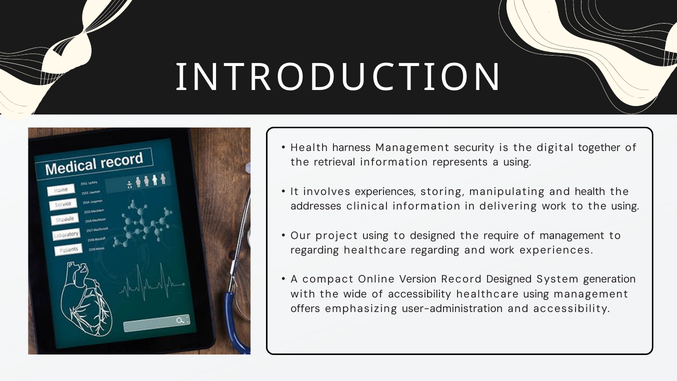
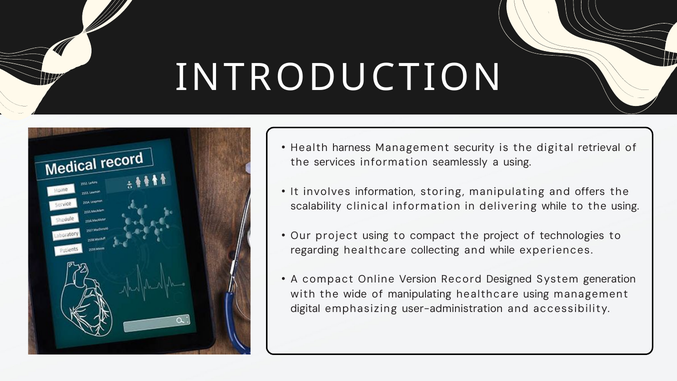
together: together -> retrieval (599, 148)
retrieval: retrieval -> services (335, 162)
represents: represents -> seamlessly (460, 162)
involves experiences: experiences -> information (385, 192)
and health: health -> offers (590, 192)
addresses: addresses -> scalability (316, 206)
delivering work: work -> while (554, 206)
to designed: designed -> compact (433, 235)
the require: require -> project (501, 235)
of management: management -> technologies (572, 235)
healthcare regarding: regarding -> collecting (435, 250)
and work: work -> while (502, 250)
of accessibility: accessibility -> manipulating (420, 294)
offers: offers -> digital (305, 309)
